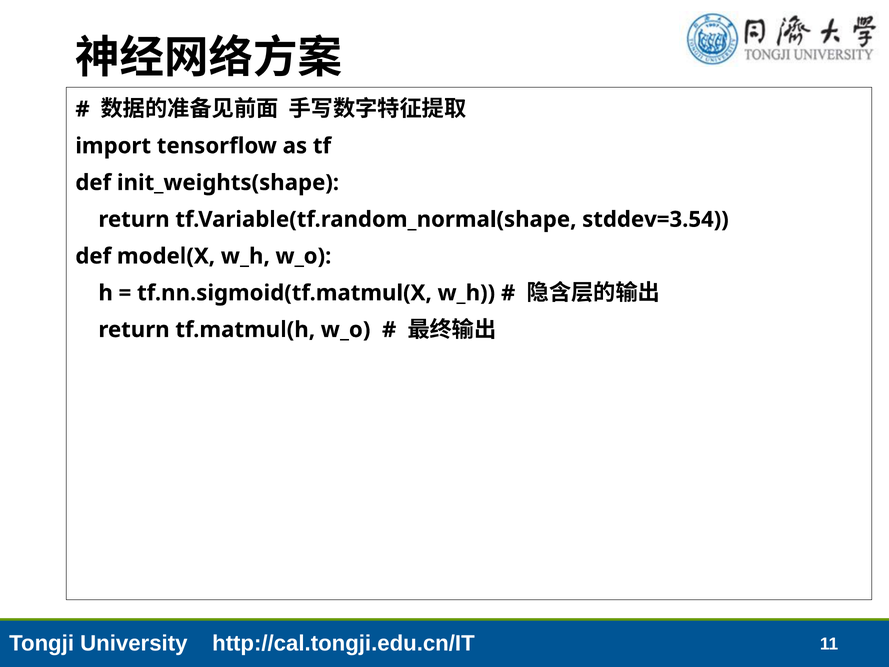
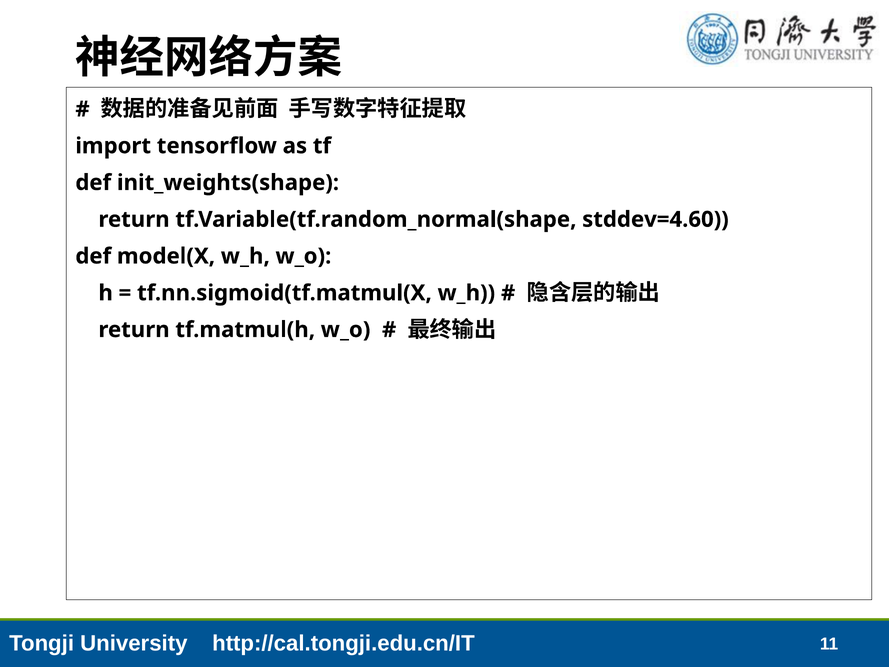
stddev=3.54: stddev=3.54 -> stddev=4.60 (655, 219)
